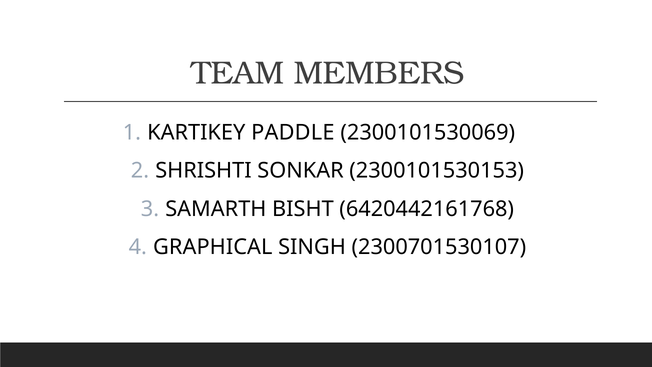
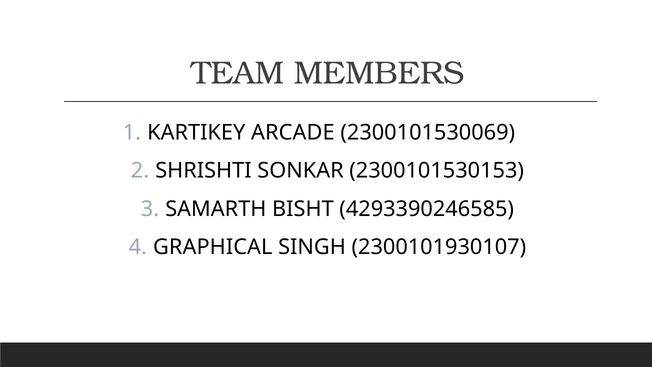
PADDLE: PADDLE -> ARCADE (293, 132)
6420442161768: 6420442161768 -> 4293390246585 (427, 209)
2300701530107: 2300701530107 -> 2300101930107 (439, 247)
